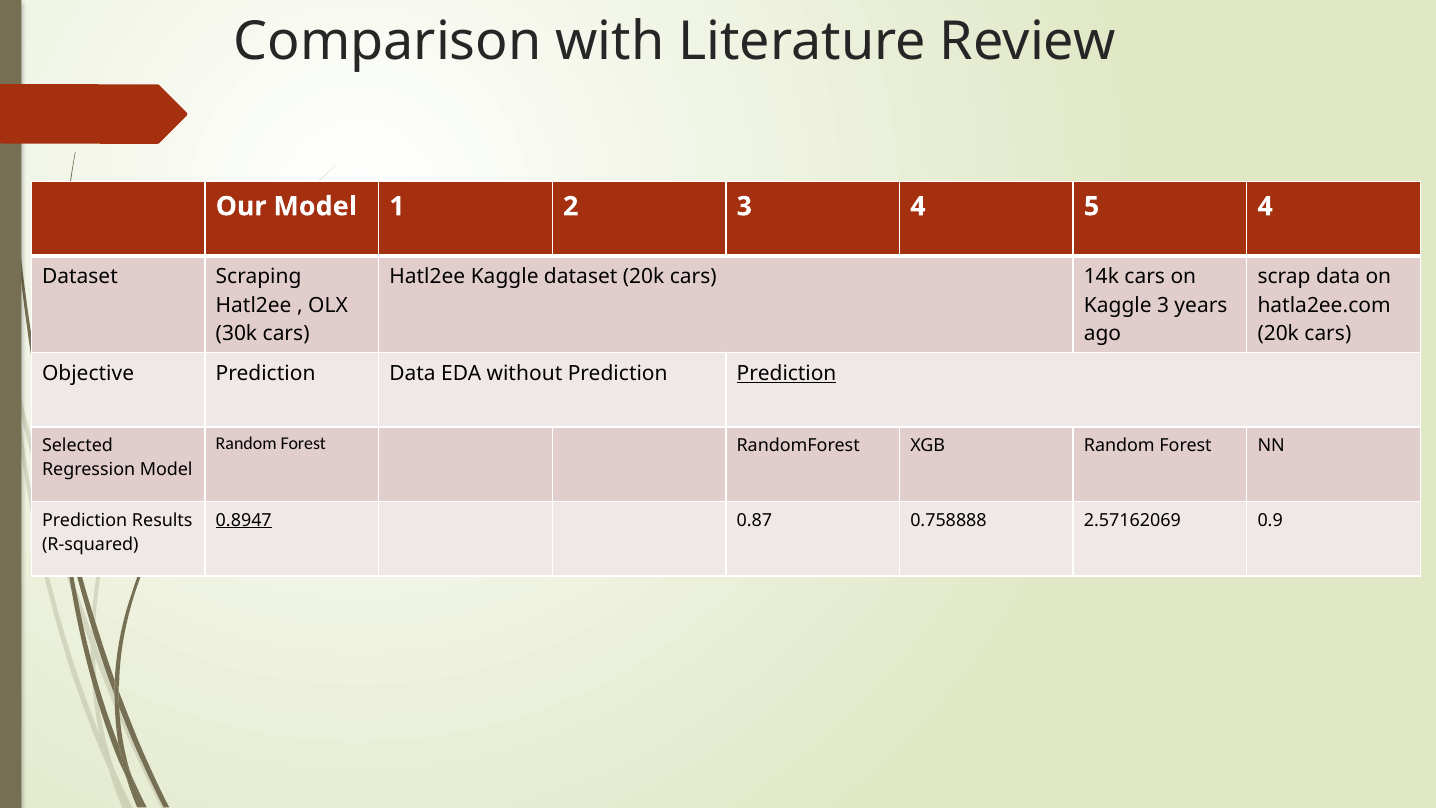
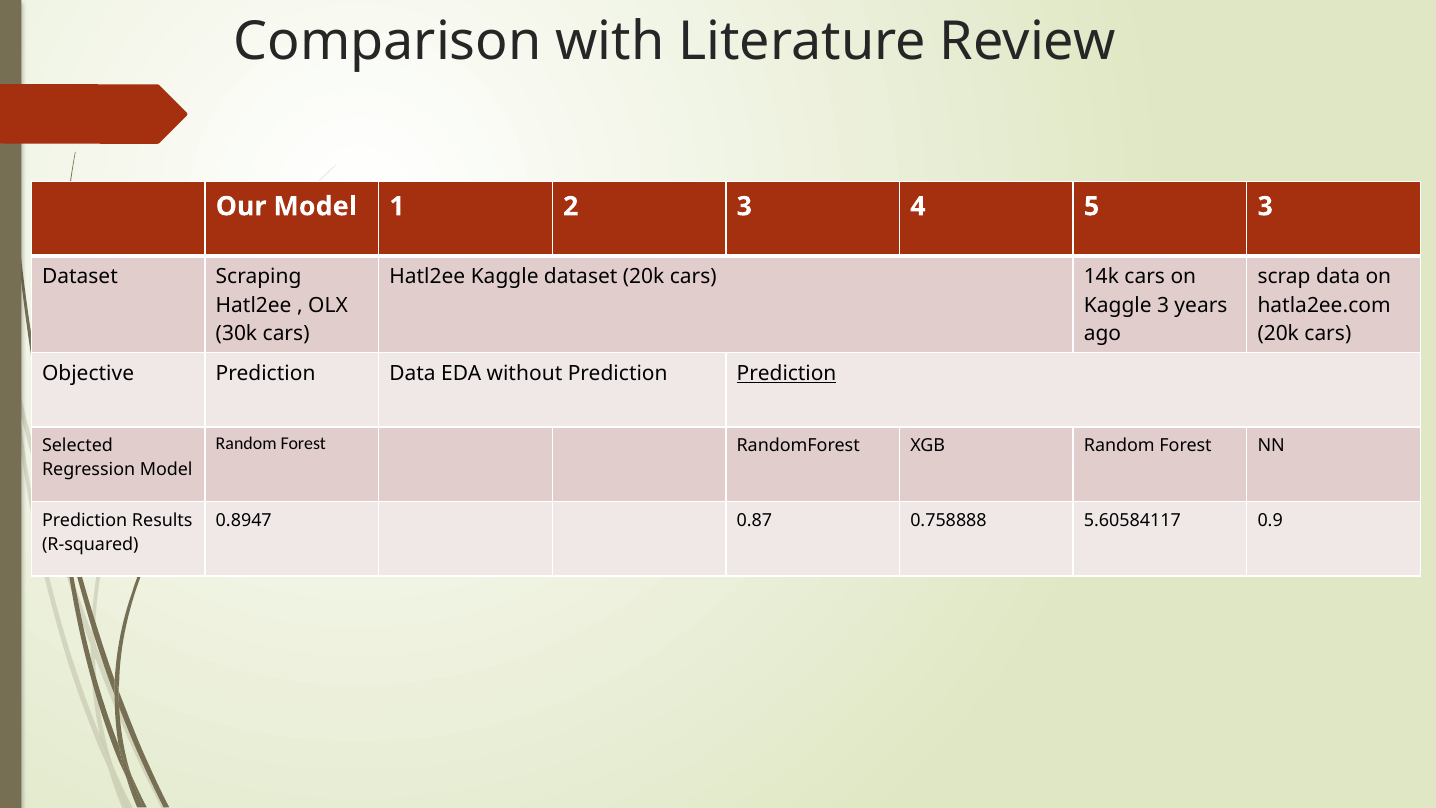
5 4: 4 -> 3 (1265, 206)
0.8947 underline: present -> none (244, 520)
2.57162069: 2.57162069 -> 5.60584117 (1132, 520)
